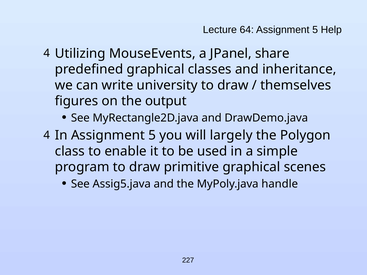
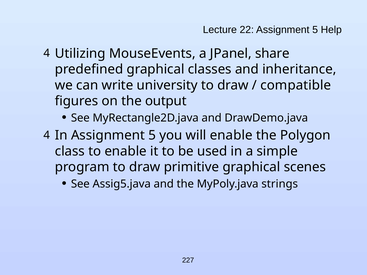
64: 64 -> 22 (247, 30)
themselves: themselves -> compatible (296, 85)
will largely: largely -> enable (231, 135)
handle: handle -> strings (280, 184)
